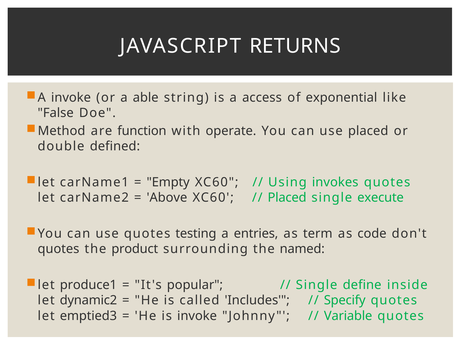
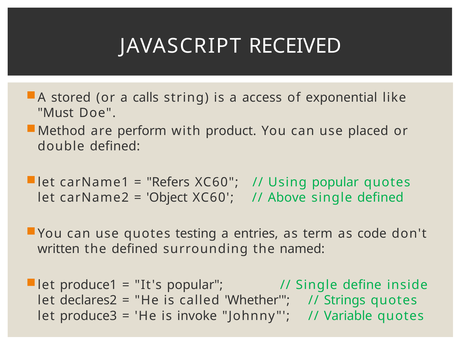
RETURNS: RETURNS -> RECEIVED (295, 46)
A invoke: invoke -> stored (71, 98)
able: able -> calls (146, 98)
False: False -> Must (56, 113)
function: function -> perform (142, 131)
operate: operate -> product (231, 131)
Empty: Empty -> Refers (168, 182)
Using invokes: invokes -> popular (335, 182)
Above: Above -> Object (167, 198)
Placed: Placed -> Above (287, 198)
single execute: execute -> defined (380, 198)
quotes: quotes -> written (59, 249)
the product: product -> defined (135, 249)
dynamic2: dynamic2 -> declares2 (88, 300)
Includes: Includes -> Whether (257, 300)
Specify: Specify -> Strings (345, 300)
emptied3: emptied3 -> produce3 (88, 316)
